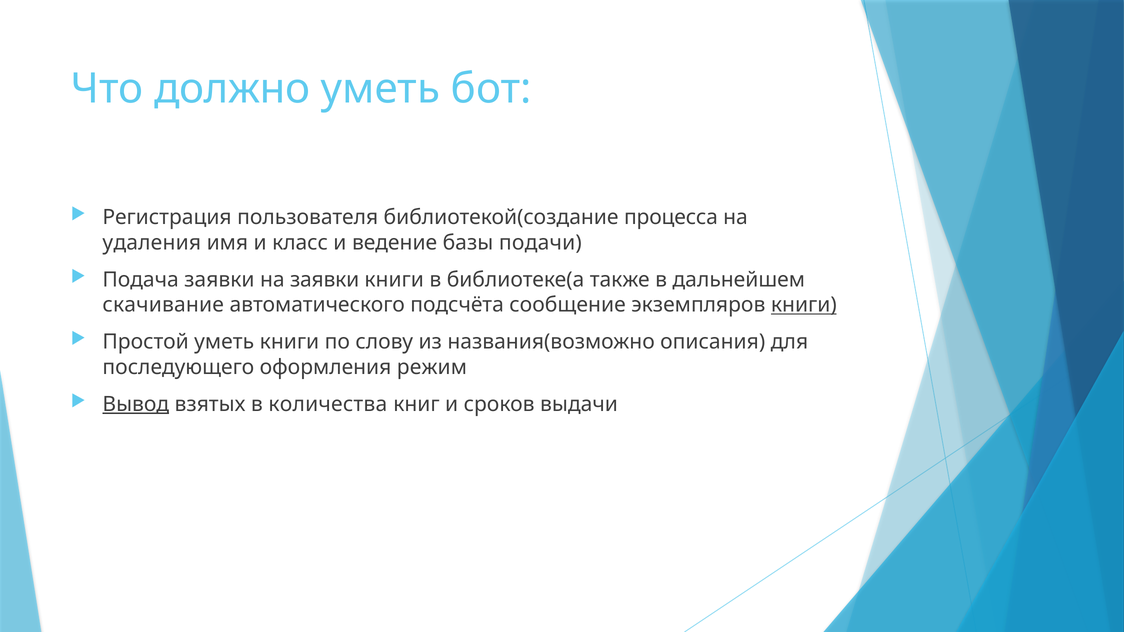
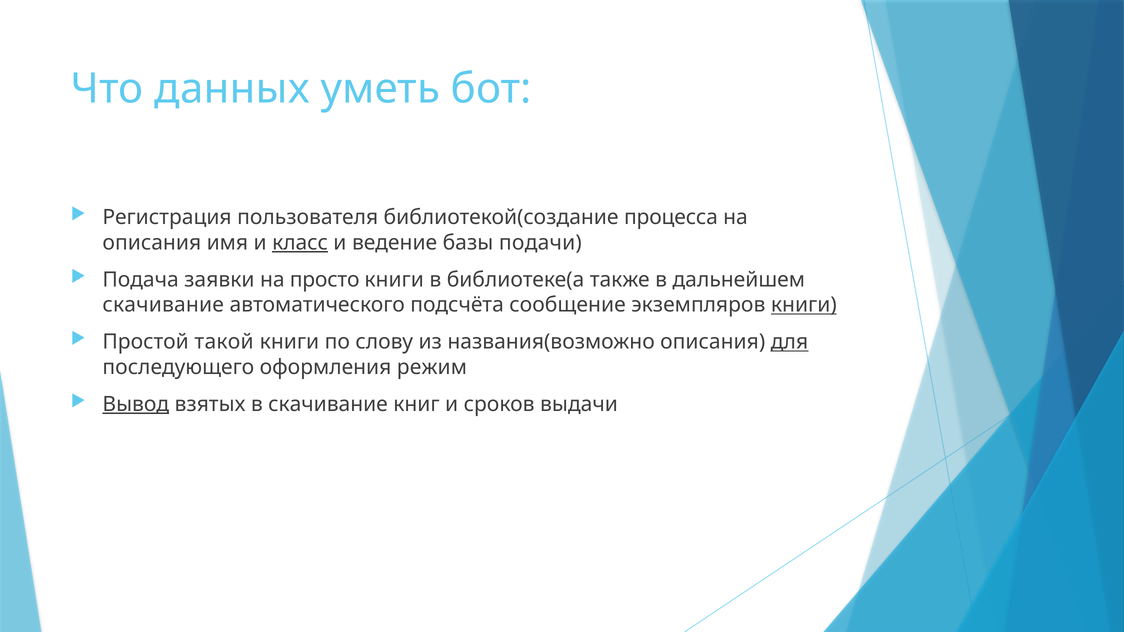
должно: должно -> данных (232, 89)
удаления: удаления -> описания (152, 243)
класс underline: none -> present (300, 243)
на заявки: заявки -> просто (325, 280)
Простой уметь: уметь -> такой (224, 342)
для underline: none -> present (789, 342)
в количества: количества -> скачивание (328, 404)
